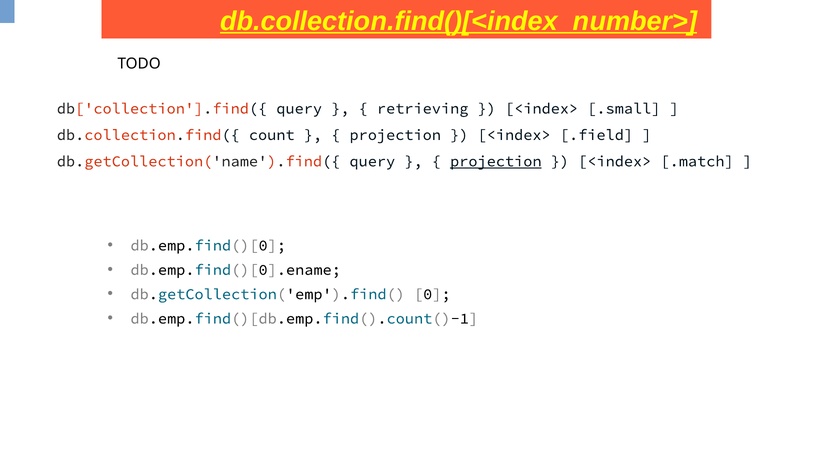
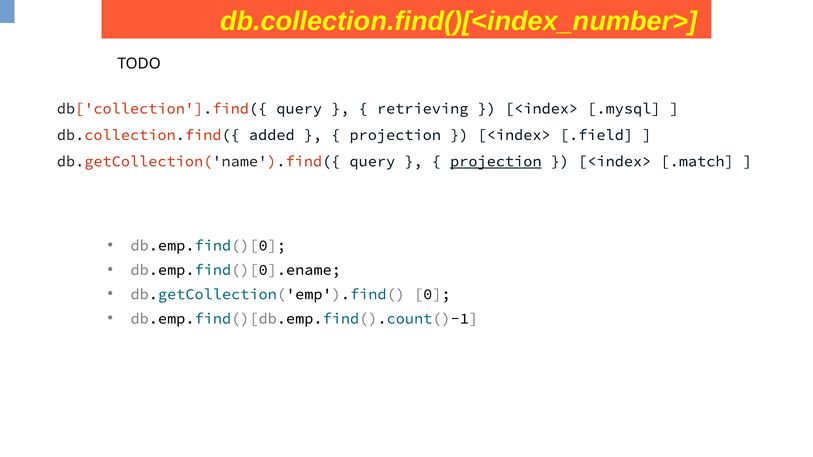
db.collection.find()[<index_number> underline: present -> none (459, 21)
.small: .small -> .mysql (624, 109)
count: count -> added (272, 135)
